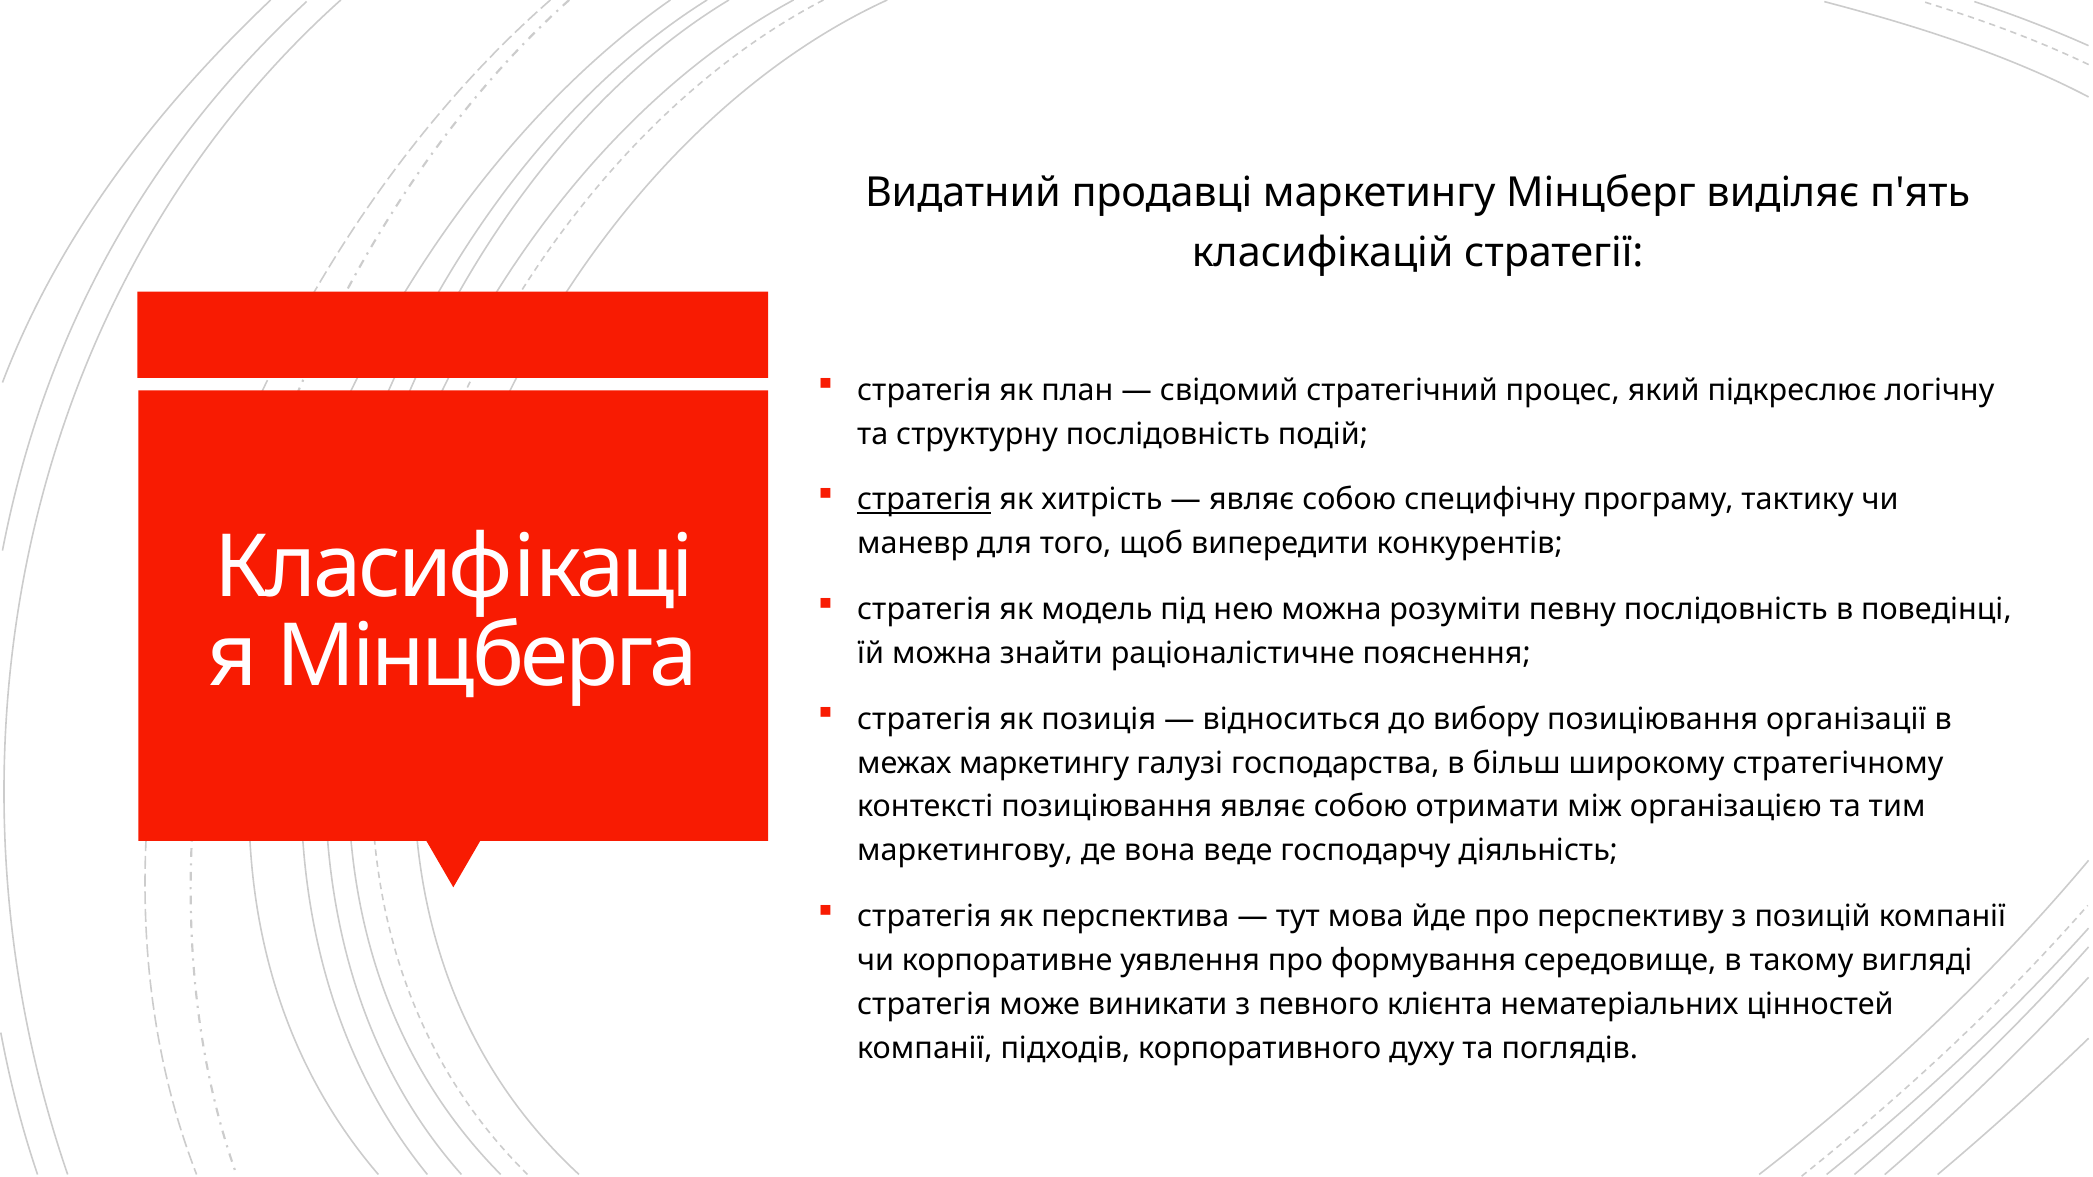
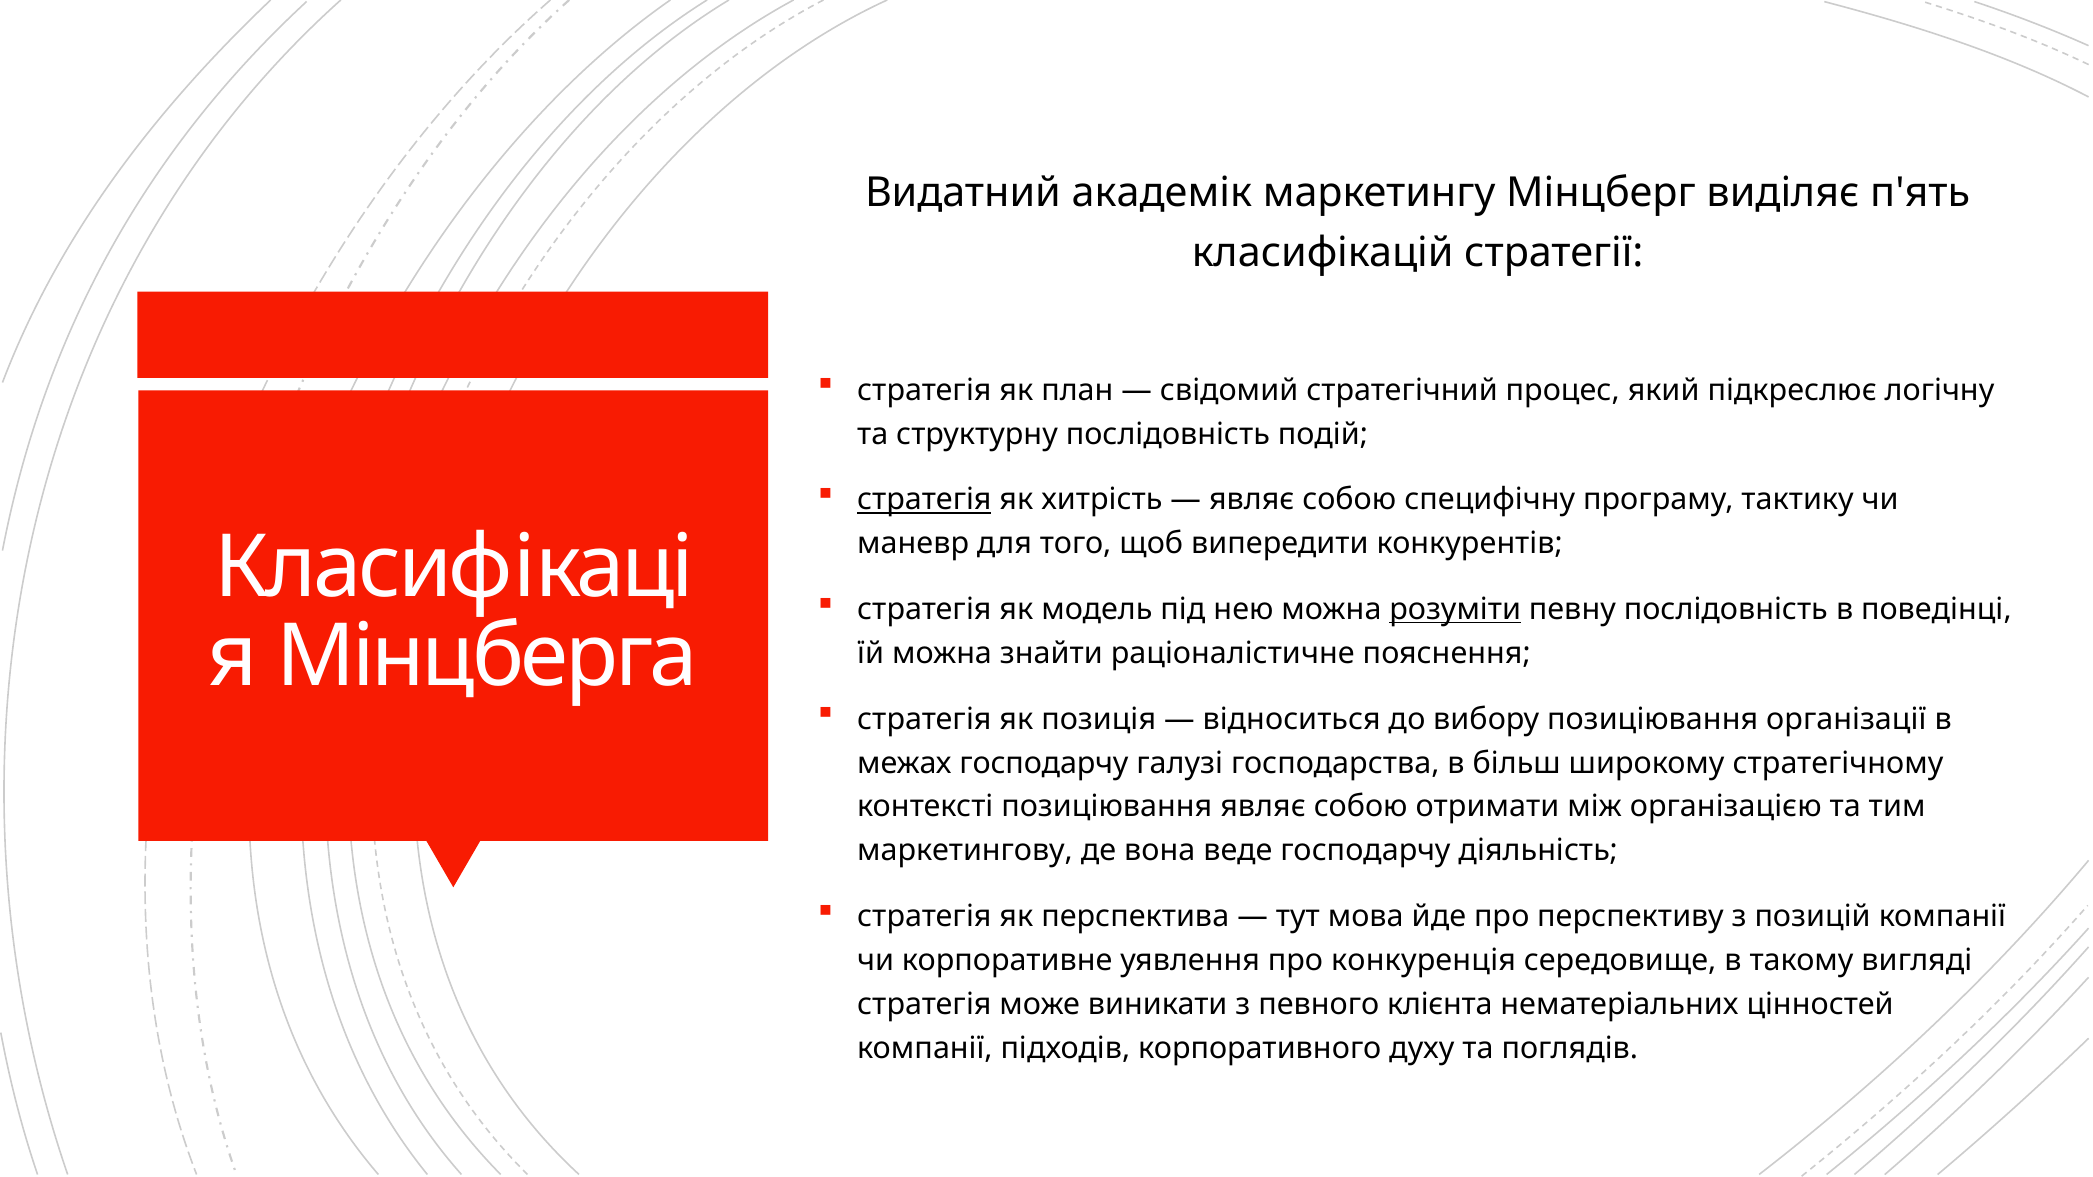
продавці: продавці -> академік (1162, 193)
розуміти underline: none -> present (1455, 610)
межах маркетингу: маркетингу -> господарчу (1044, 763)
формування: формування -> конкуренція (1423, 961)
